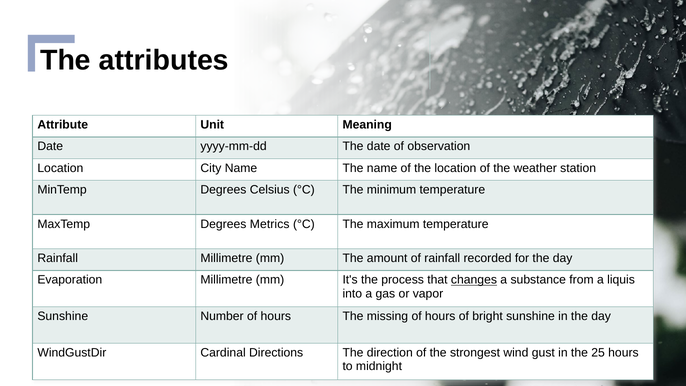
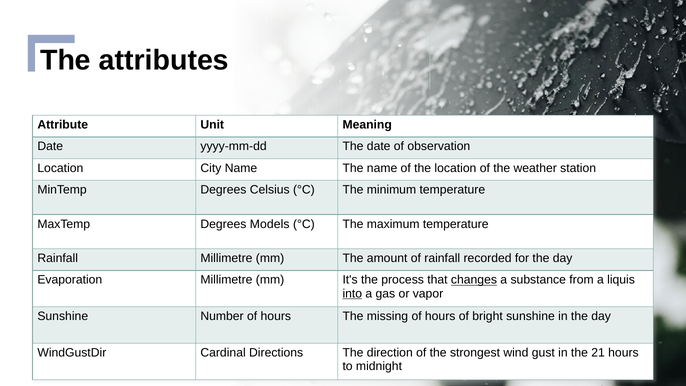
Metrics: Metrics -> Models (270, 224)
into underline: none -> present (352, 294)
25: 25 -> 21 (598, 353)
